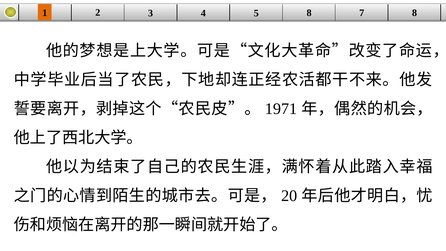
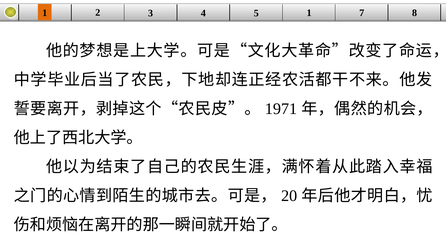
5 8: 8 -> 1 (309, 13)
